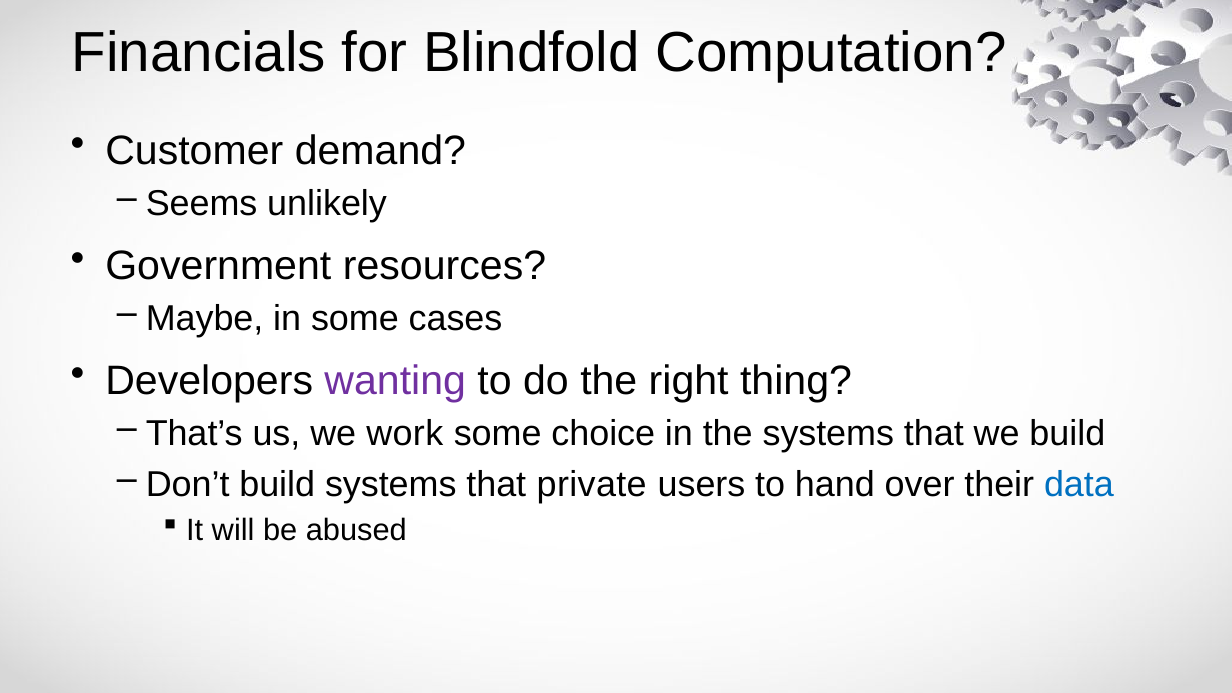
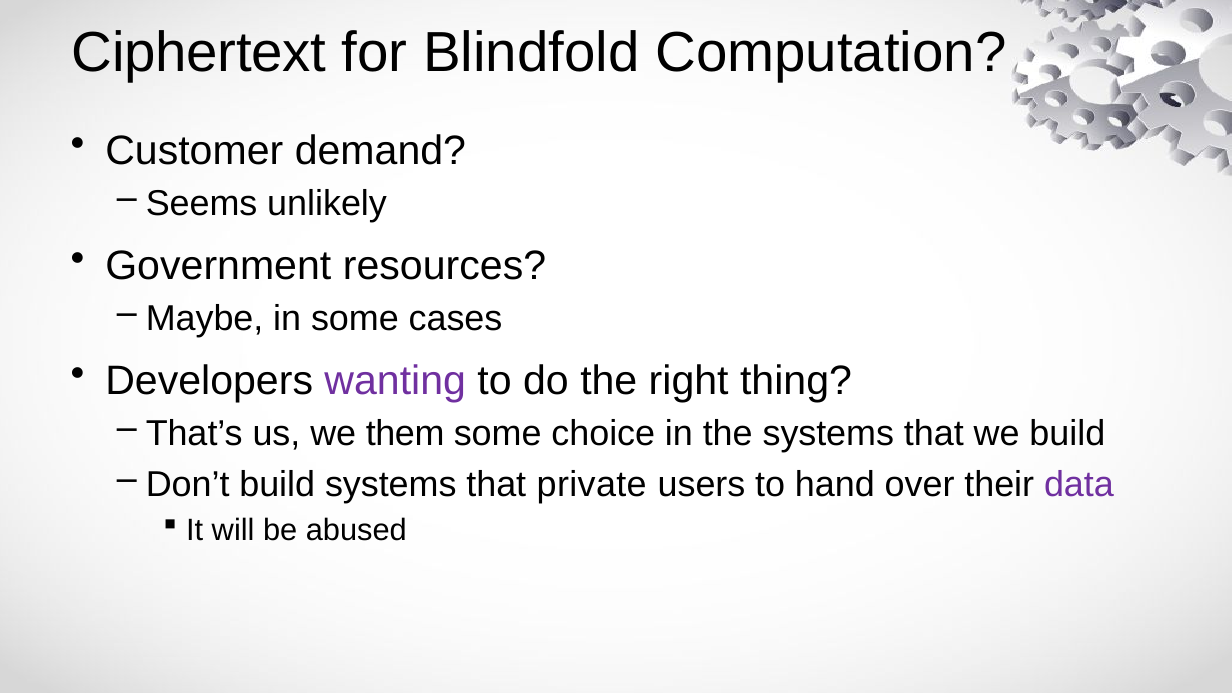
Financials: Financials -> Ciphertext (199, 53)
work: work -> them (405, 434)
data colour: blue -> purple (1079, 484)
